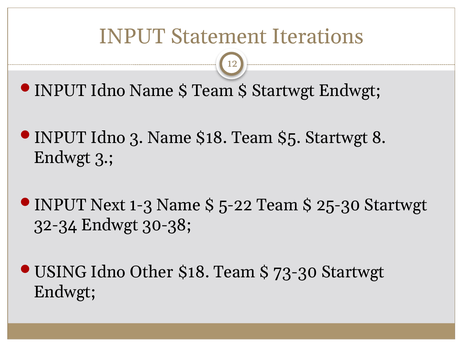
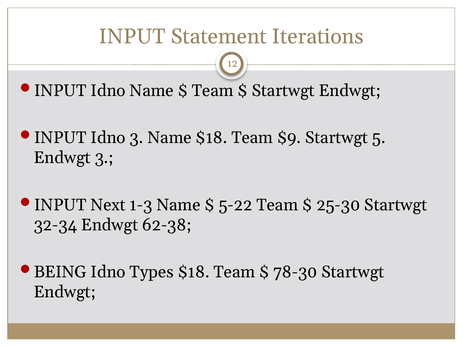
$5: $5 -> $9 (289, 138)
8: 8 -> 5 (379, 138)
30-38: 30-38 -> 62-38 (167, 225)
USING: USING -> BEING (60, 272)
Other: Other -> Types (152, 272)
73-30: 73-30 -> 78-30 (296, 272)
